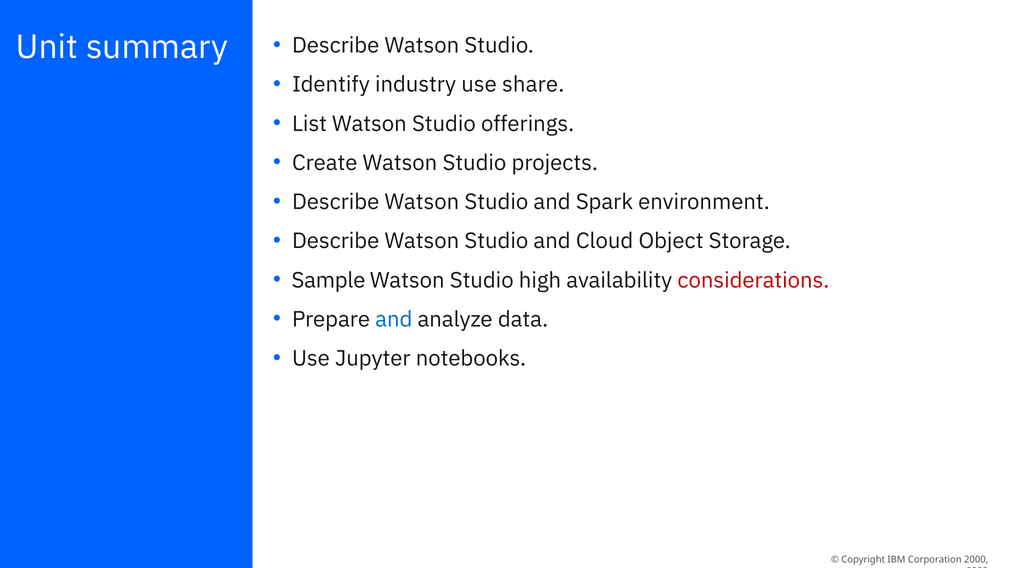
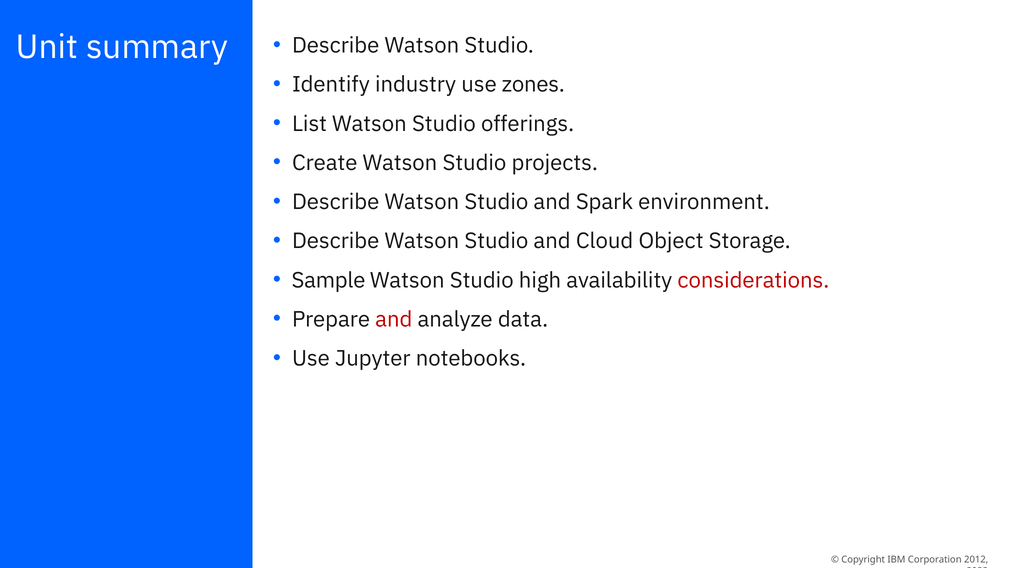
share: share -> zones (533, 85)
and colour: blue -> red (394, 319)
2000: 2000 -> 2012 (976, 560)
